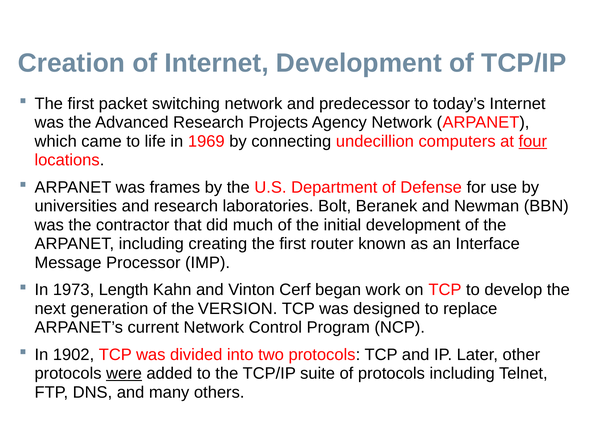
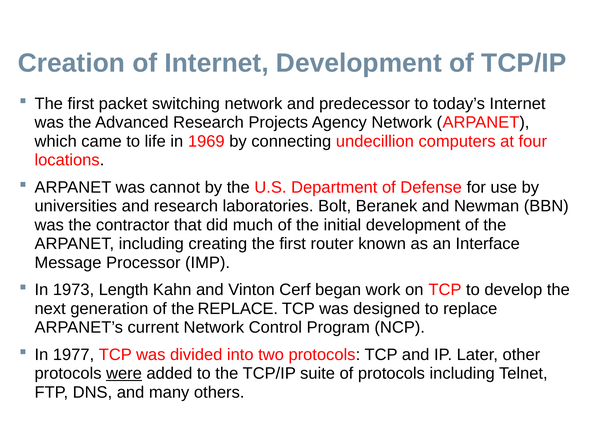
four underline: present -> none (533, 141)
frames: frames -> cannot (175, 187)
the VERSION: VERSION -> REPLACE (238, 308)
1902: 1902 -> 1977 (74, 354)
